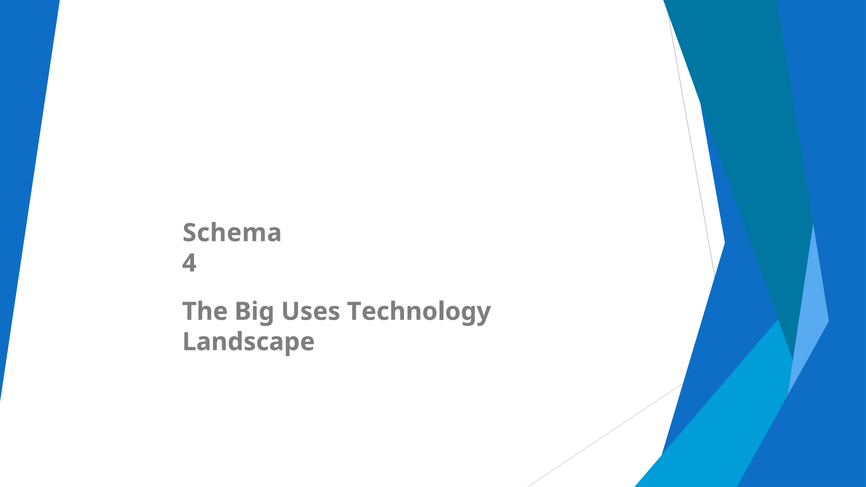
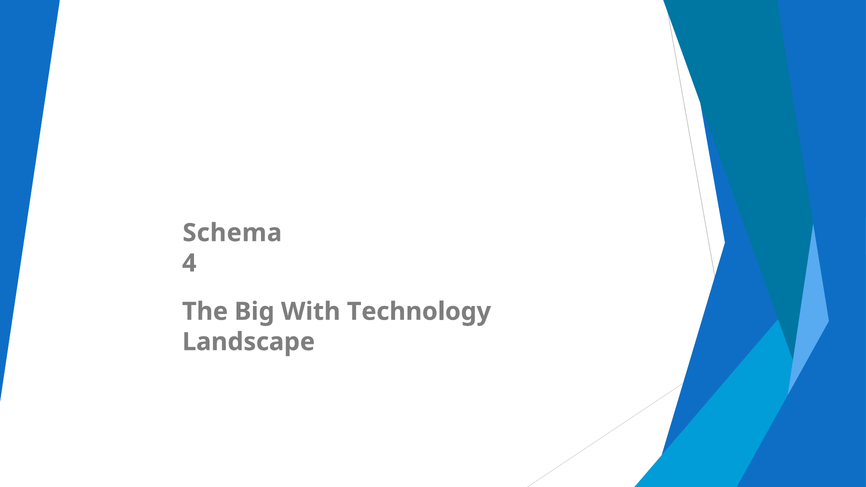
Uses: Uses -> With (311, 312)
